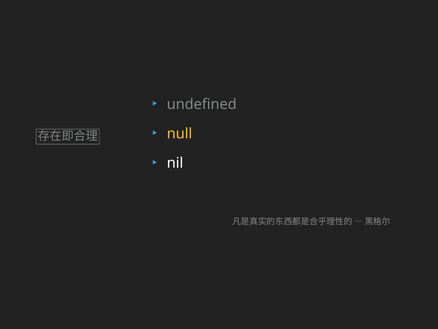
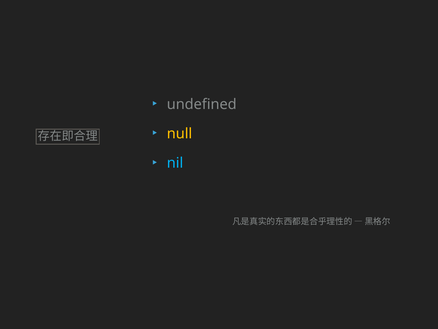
nil colour: white -> light blue (175, 163)
